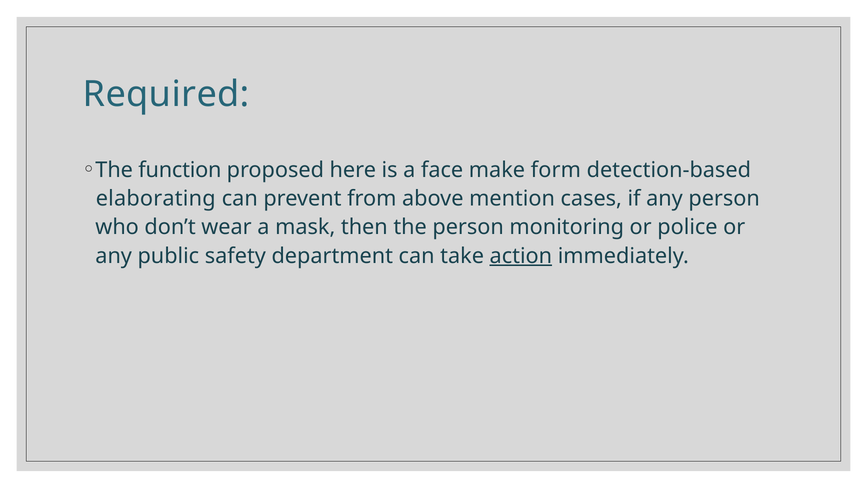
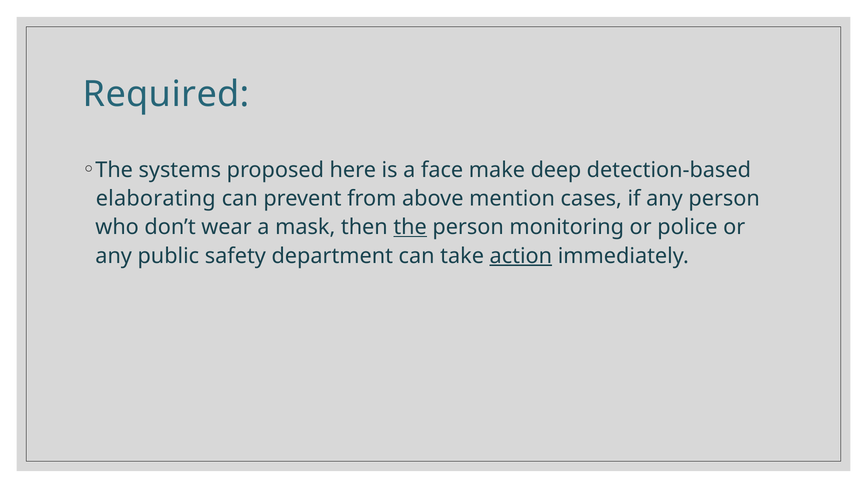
function: function -> systems (180, 170)
form: form -> deep (556, 170)
the underline: none -> present (410, 227)
